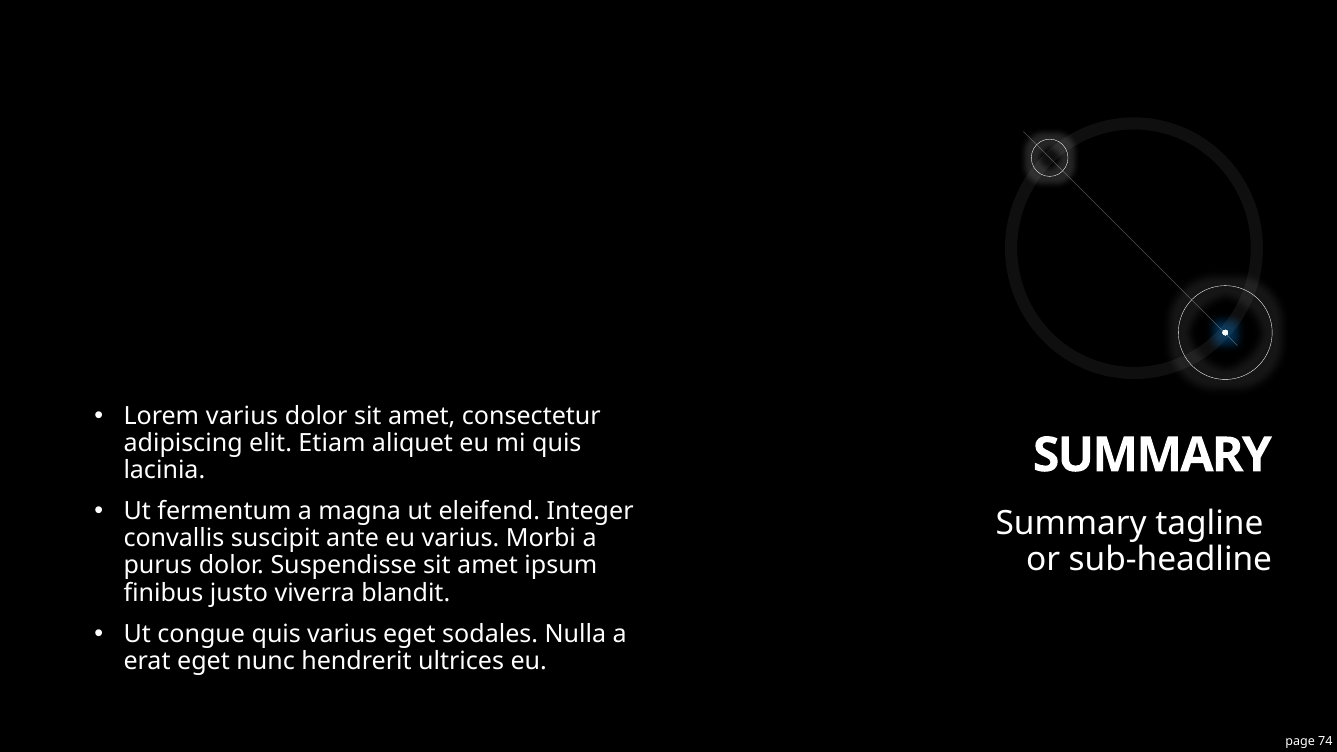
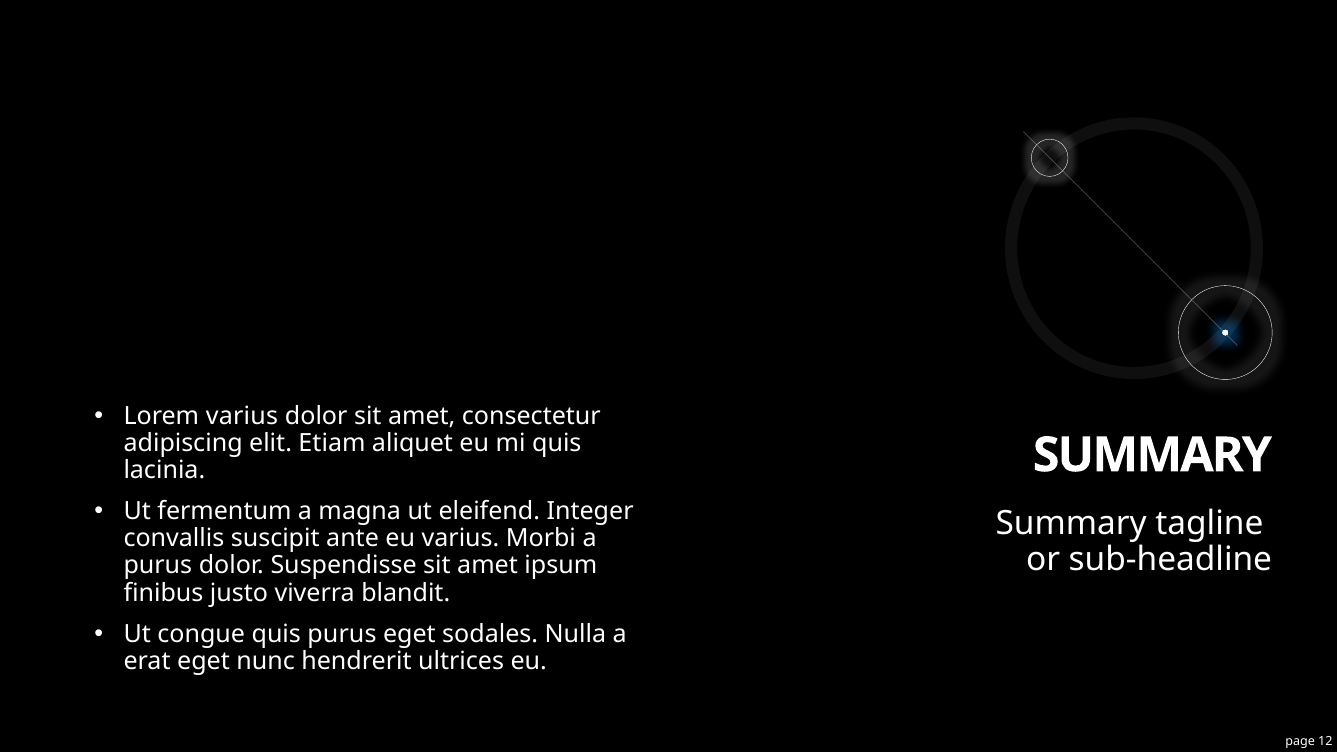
quis varius: varius -> purus (342, 634)
74: 74 -> 12 (1325, 742)
